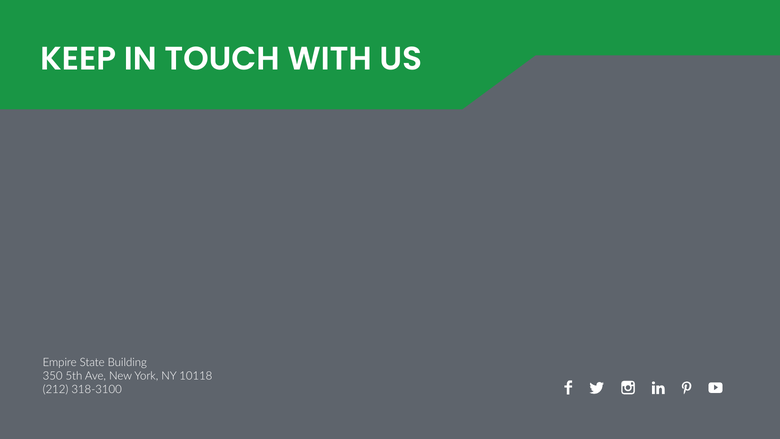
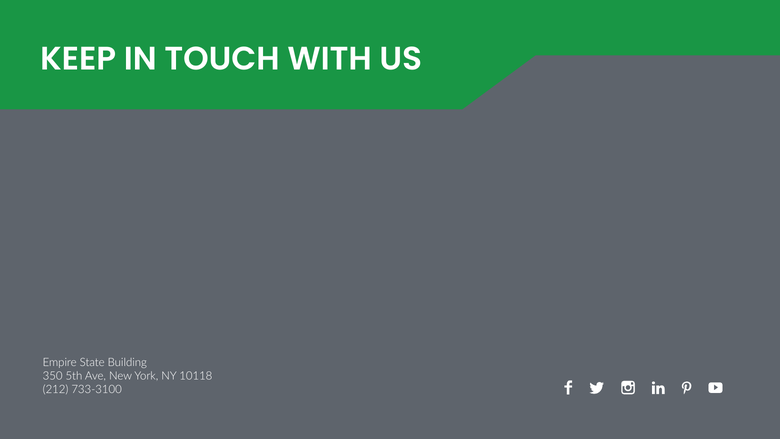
318-3100: 318-3100 -> 733-3100 (97, 389)
